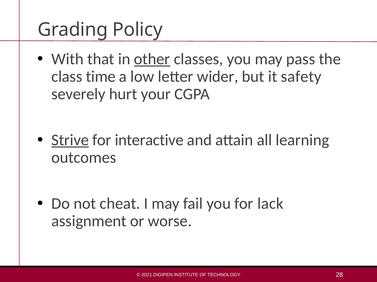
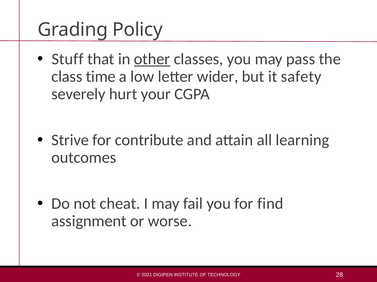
With: With -> Stuff (67, 59)
Strive underline: present -> none (70, 140)
interactive: interactive -> contribute (149, 140)
lack: lack -> find (270, 204)
